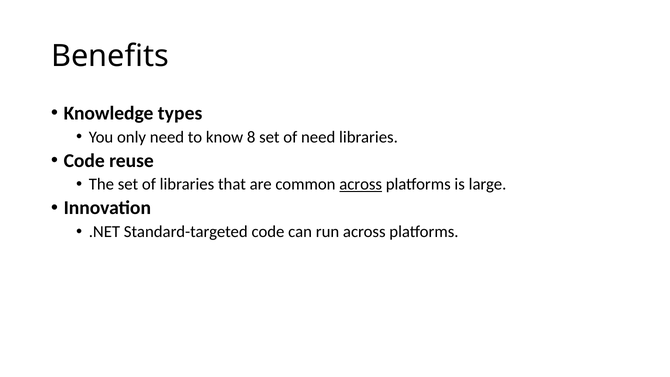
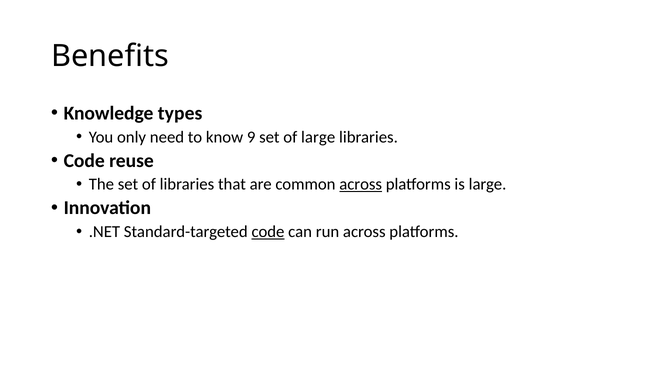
8: 8 -> 9 (251, 137)
of need: need -> large (318, 137)
code underline: none -> present (268, 232)
